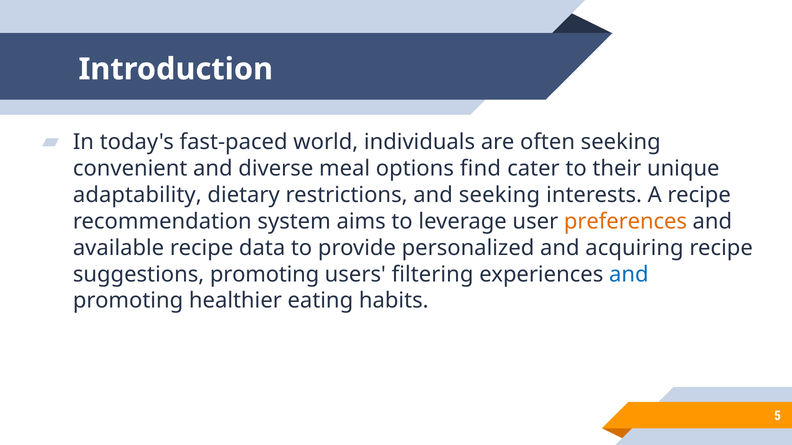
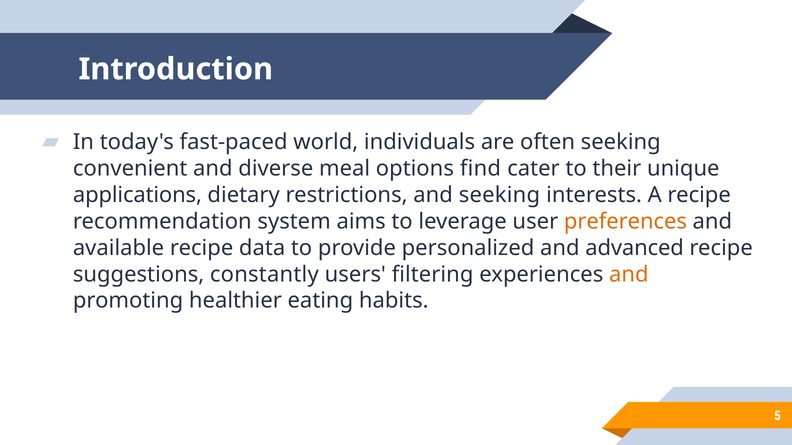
adaptability: adaptability -> applications (137, 195)
acquiring: acquiring -> advanced (635, 248)
suggestions promoting: promoting -> constantly (264, 275)
and colour: blue -> orange (629, 275)
